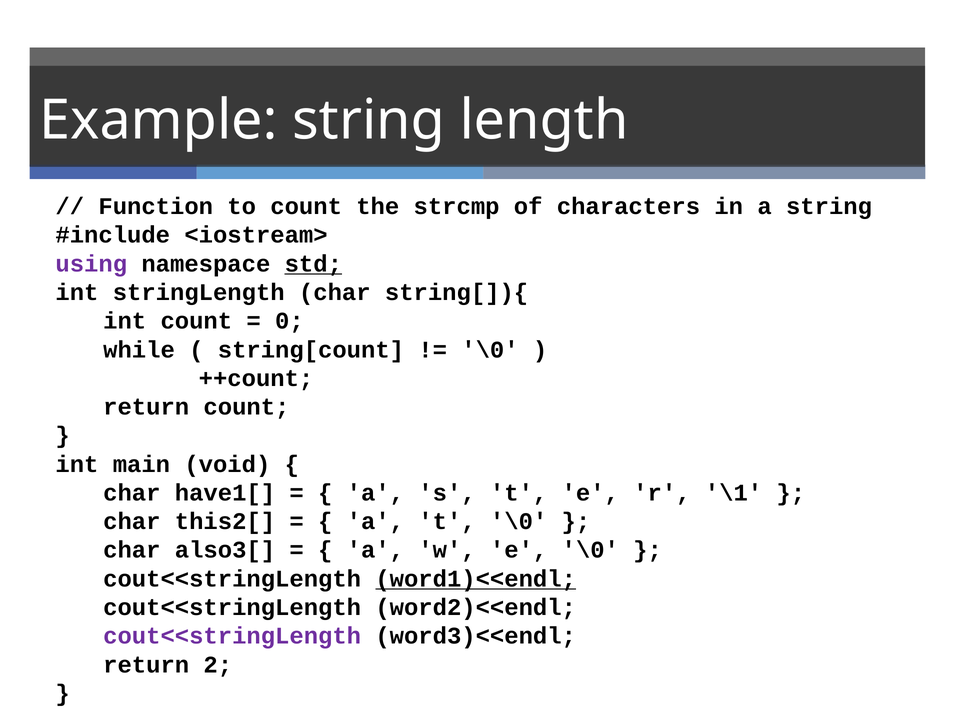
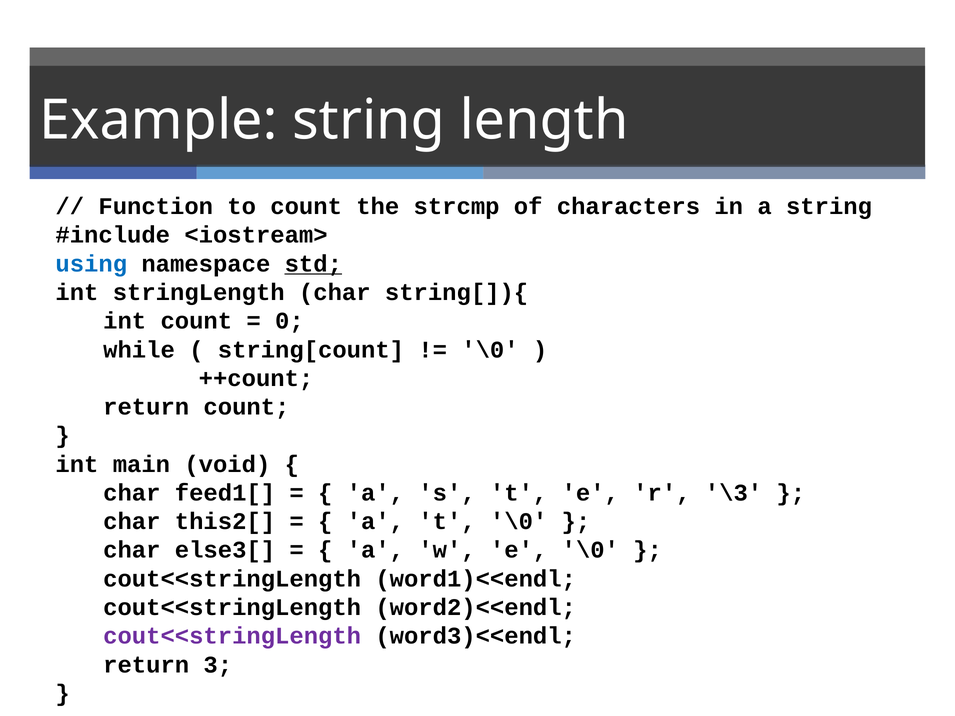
using colour: purple -> blue (91, 264)
have1[: have1[ -> feed1[ (225, 493)
\1: \1 -> \3 (734, 493)
also3[: also3[ -> else3[ (225, 550)
word1)<<endl underline: present -> none (476, 579)
2: 2 -> 3 (218, 665)
